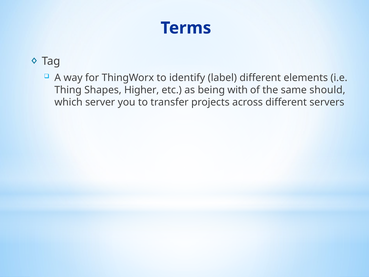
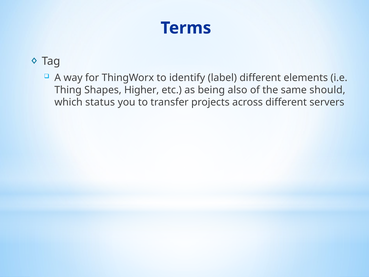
with: with -> also (237, 90)
server: server -> status (100, 102)
